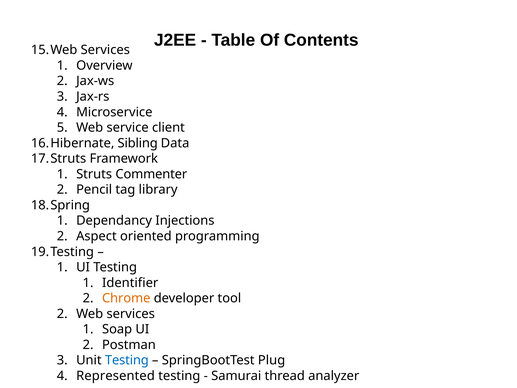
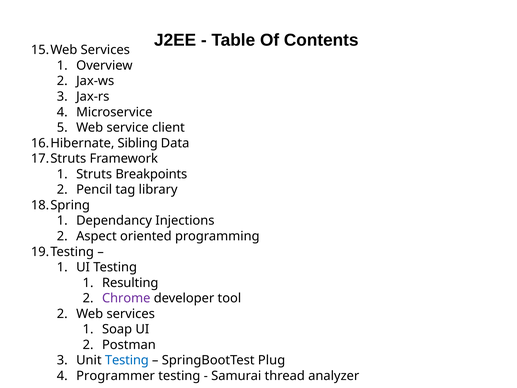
Commenter: Commenter -> Breakpoints (151, 174)
Identifier: Identifier -> Resulting (130, 283)
Chrome colour: orange -> purple (126, 298)
Represented: Represented -> Programmer (116, 376)
